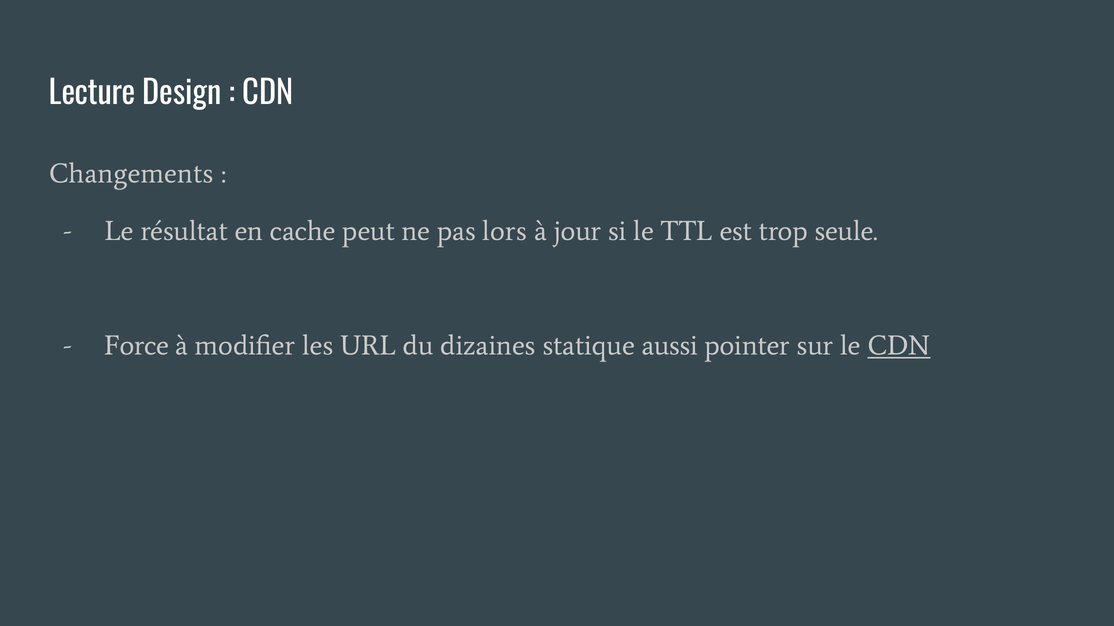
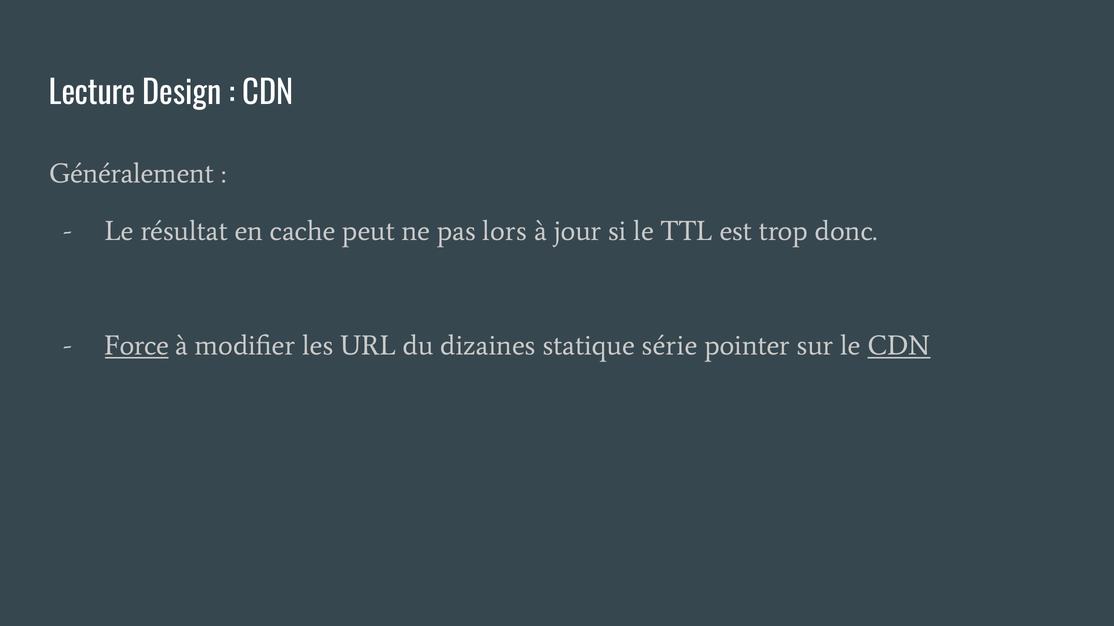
Changements: Changements -> Généralement (131, 174)
seule: seule -> donc (846, 231)
Force underline: none -> present (137, 346)
aussi: aussi -> série (670, 346)
